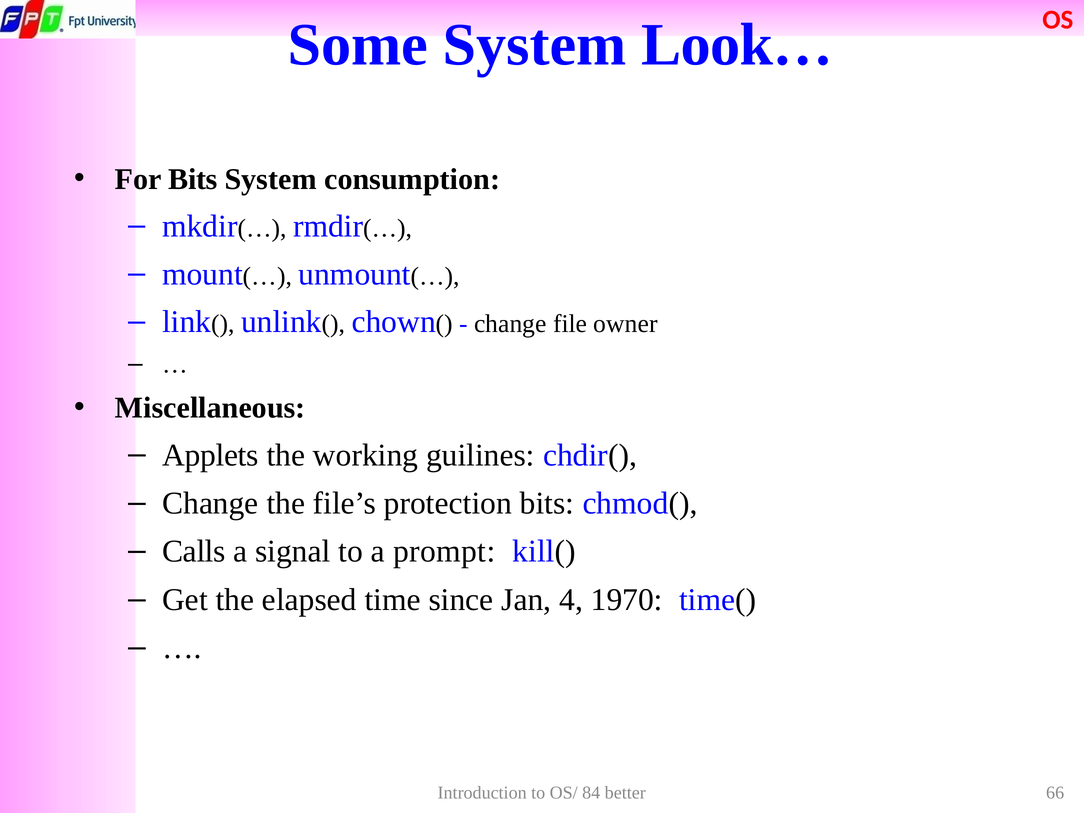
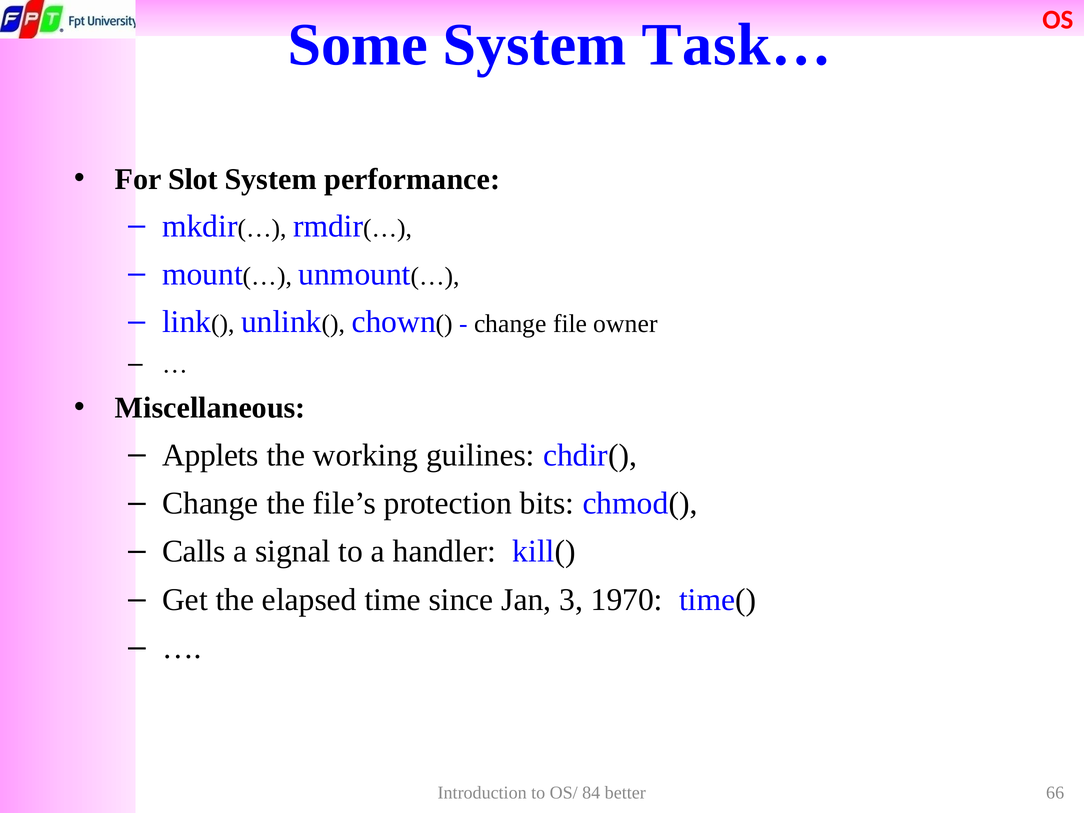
Look…: Look… -> Task… (736, 45)
For Bits: Bits -> Slot (193, 179)
consumption: consumption -> performance (412, 179)
prompt: prompt -> handler (444, 552)
4: 4 -> 3 (571, 600)
